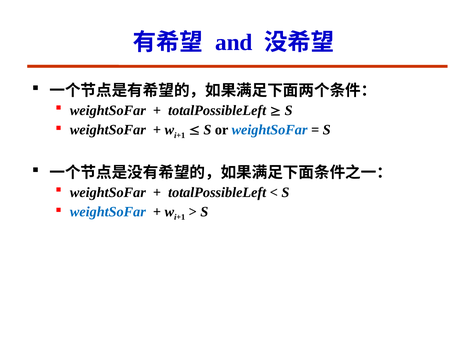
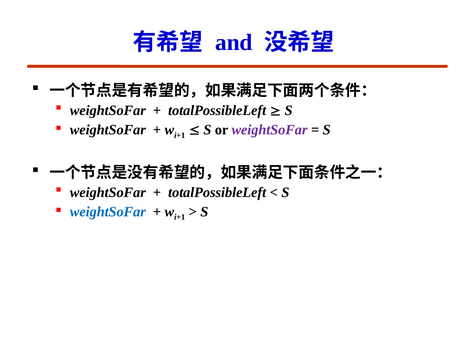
weightSoFar colour: blue -> purple (270, 129)
